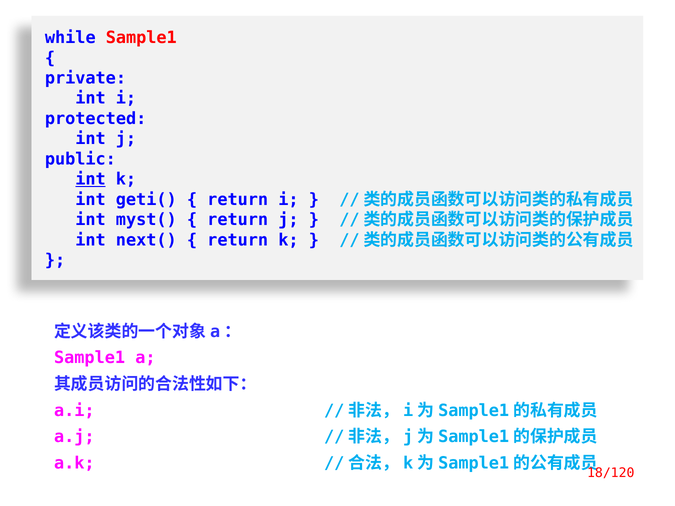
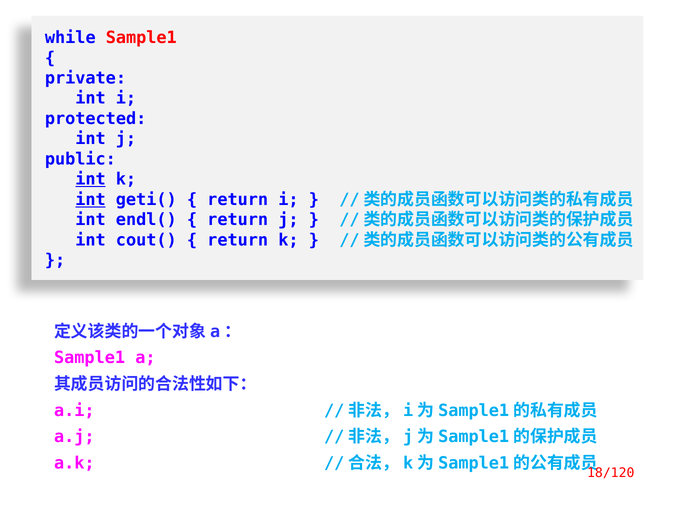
int underline: none -> present (91, 200)
myst(: myst( -> endl( (146, 220)
next(: next( -> cout( (146, 240)
